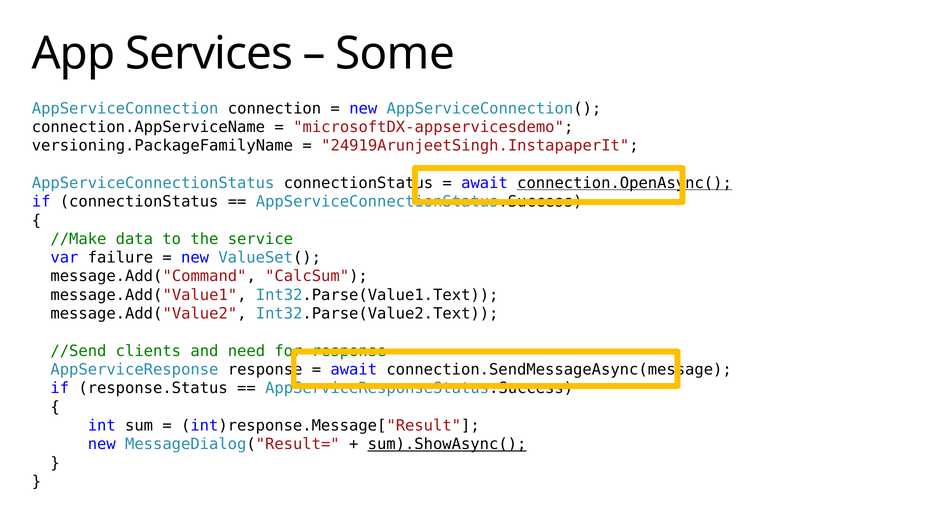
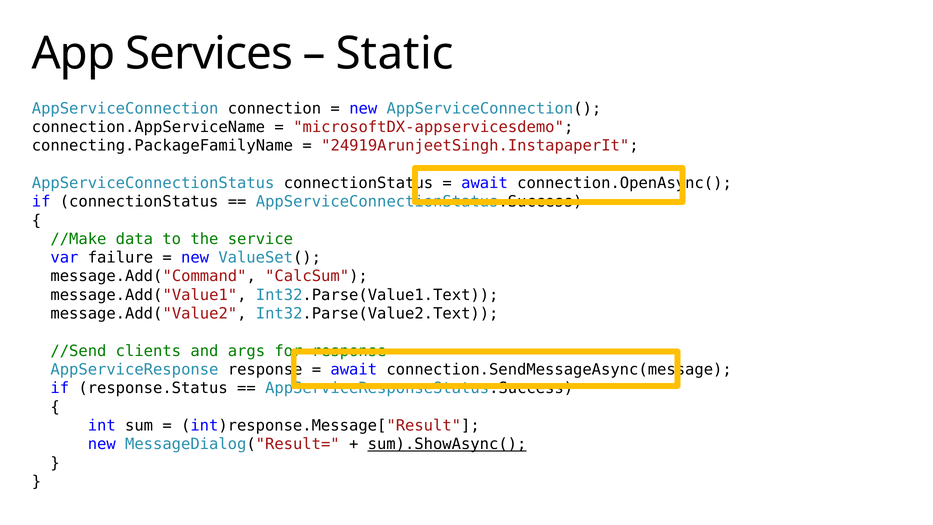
Some: Some -> Static (395, 54)
versioning.PackageFamilyName: versioning.PackageFamilyName -> connecting.PackageFamilyName (162, 146)
connection.OpenAsync( underline: present -> none (625, 183)
need: need -> args (246, 351)
